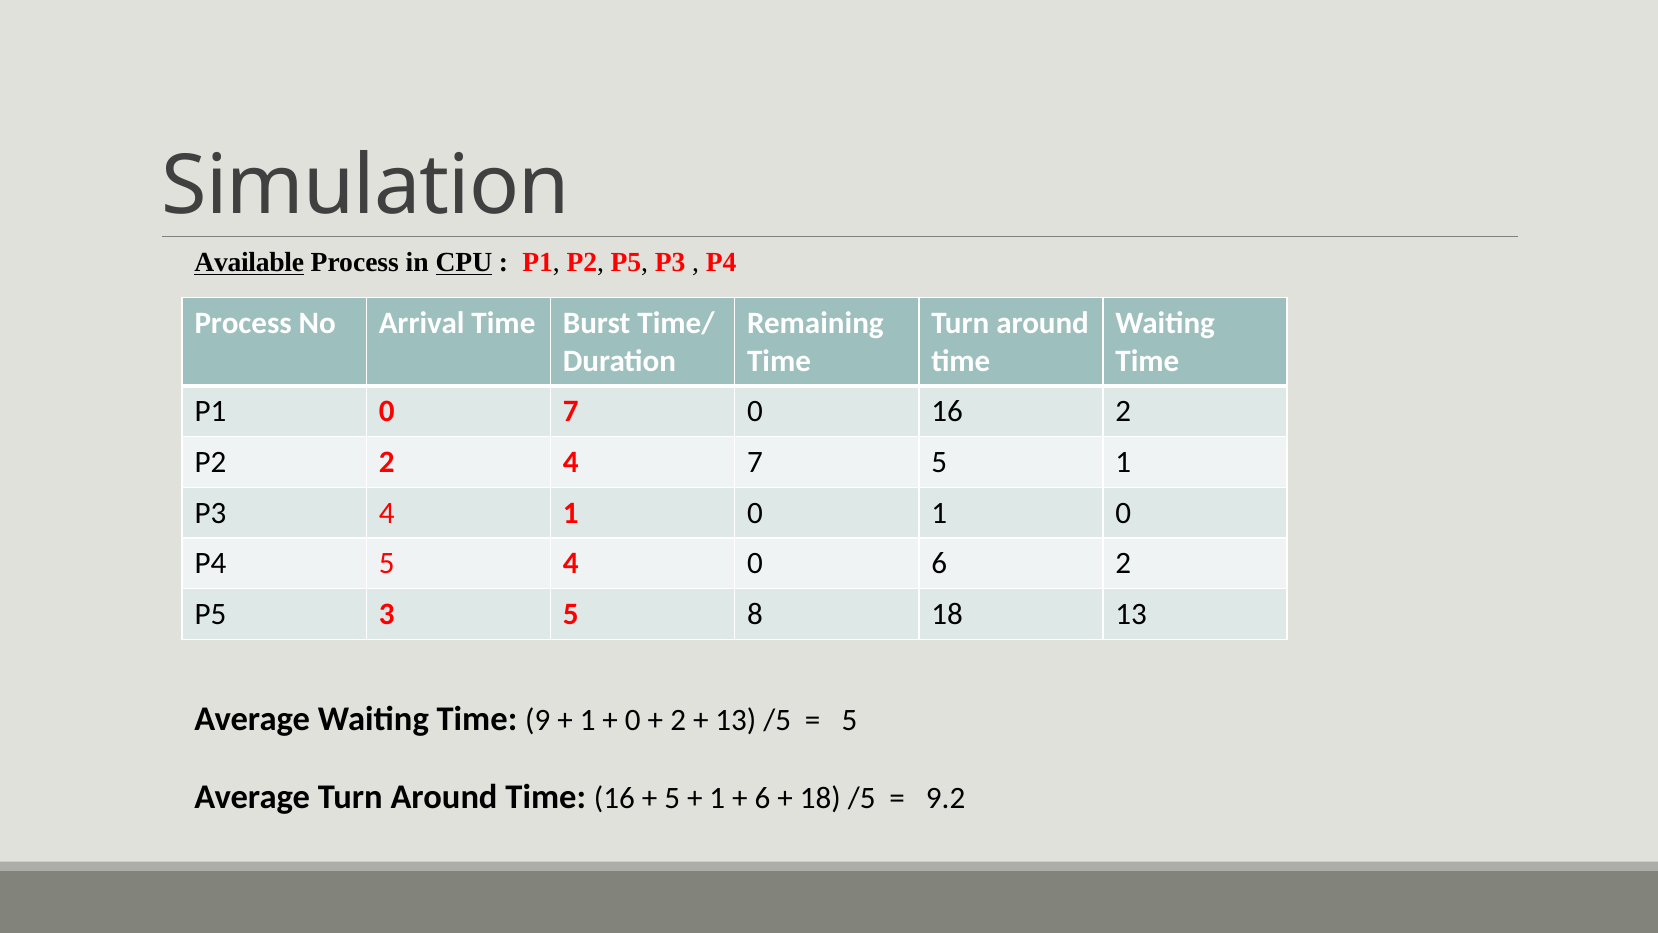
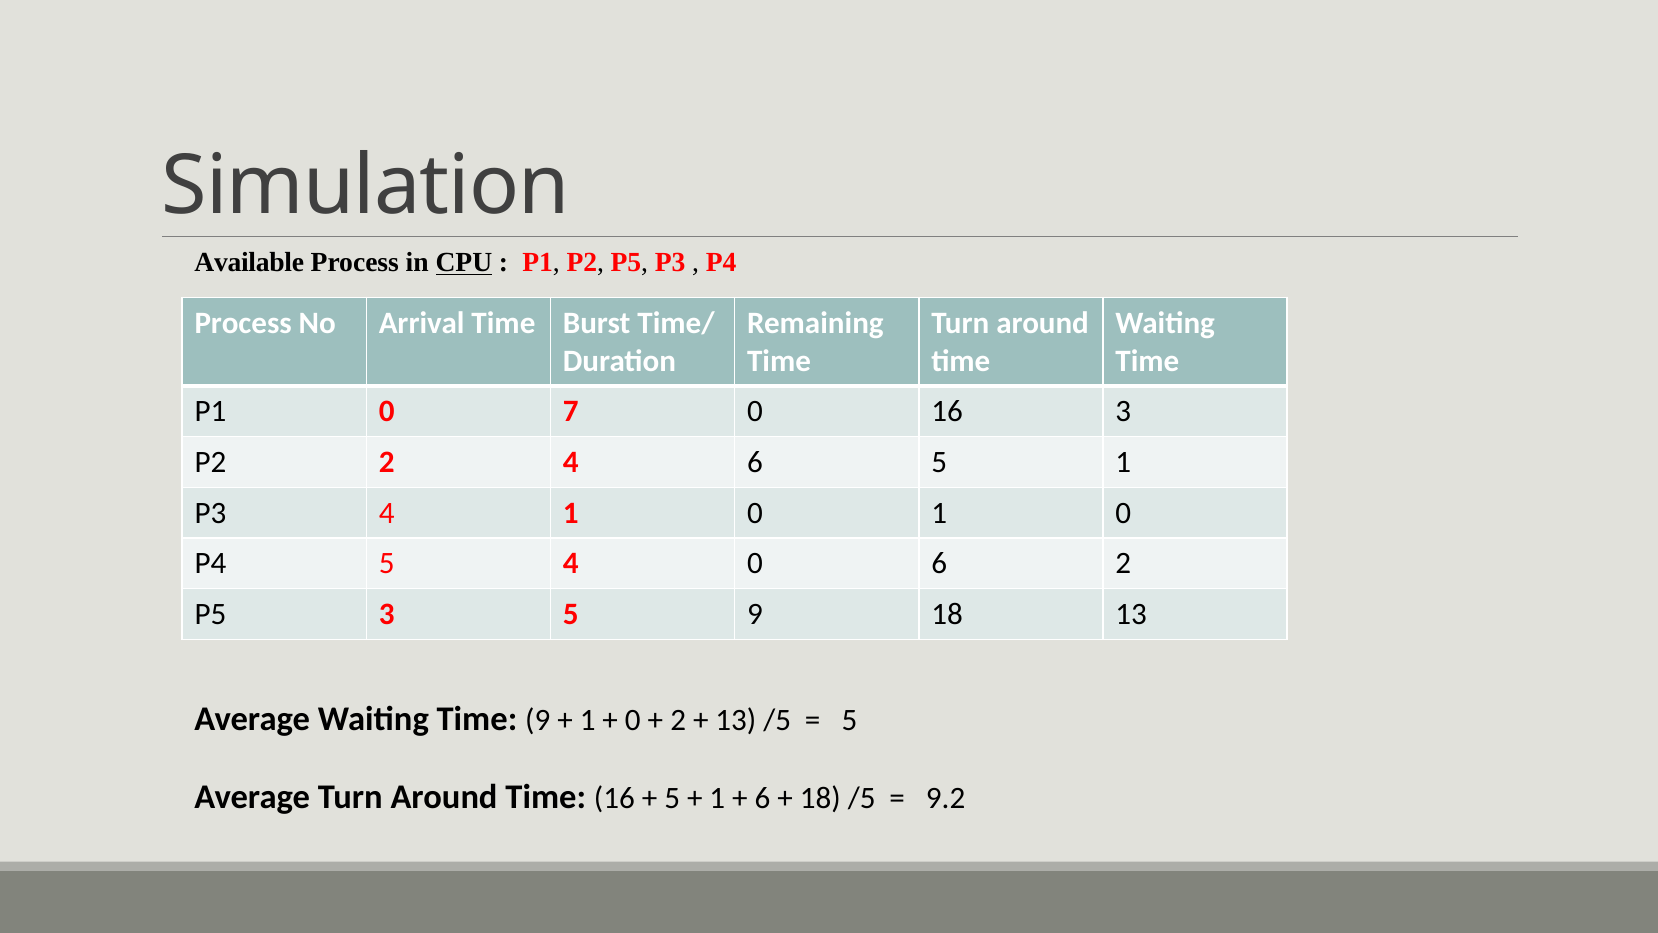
Available underline: present -> none (249, 263)
16 2: 2 -> 3 (1123, 411)
4 7: 7 -> 6 (755, 462)
5 8: 8 -> 9 (755, 614)
